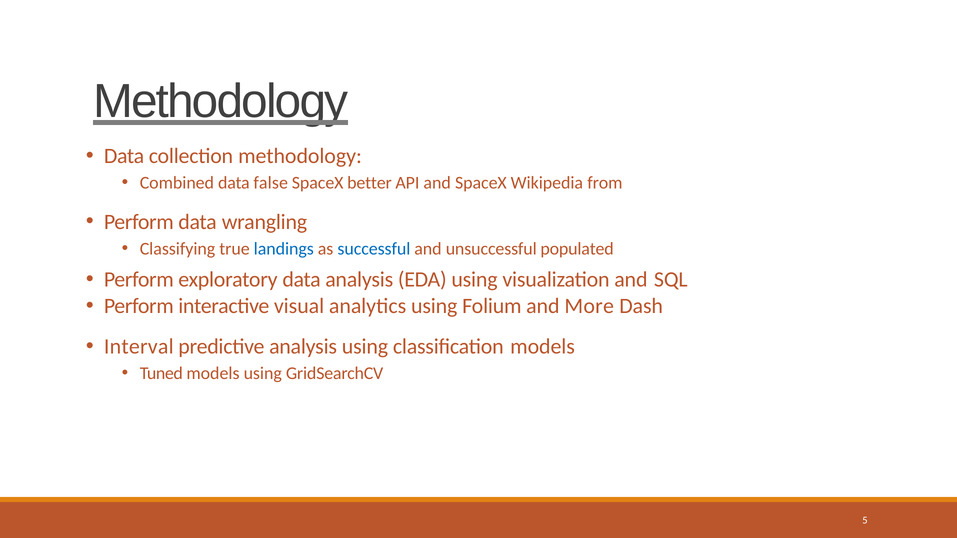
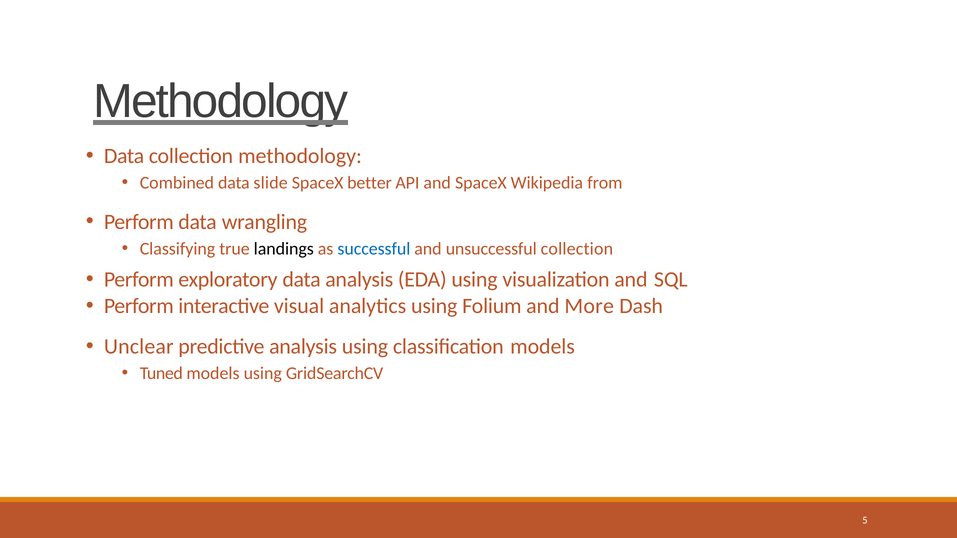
false: false -> slide (271, 183)
landings colour: blue -> black (284, 249)
unsuccessful populated: populated -> collection (577, 249)
Interval: Interval -> Unclear (139, 347)
